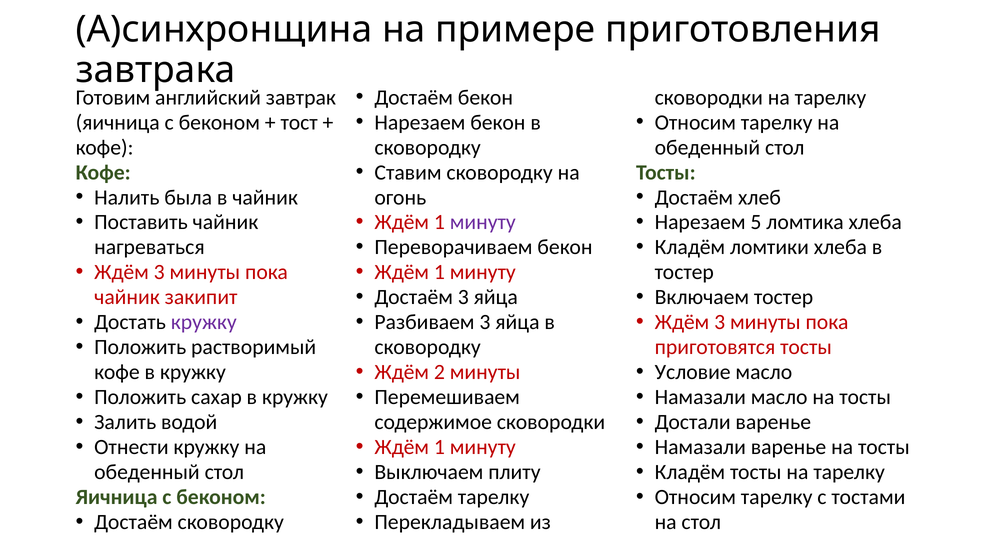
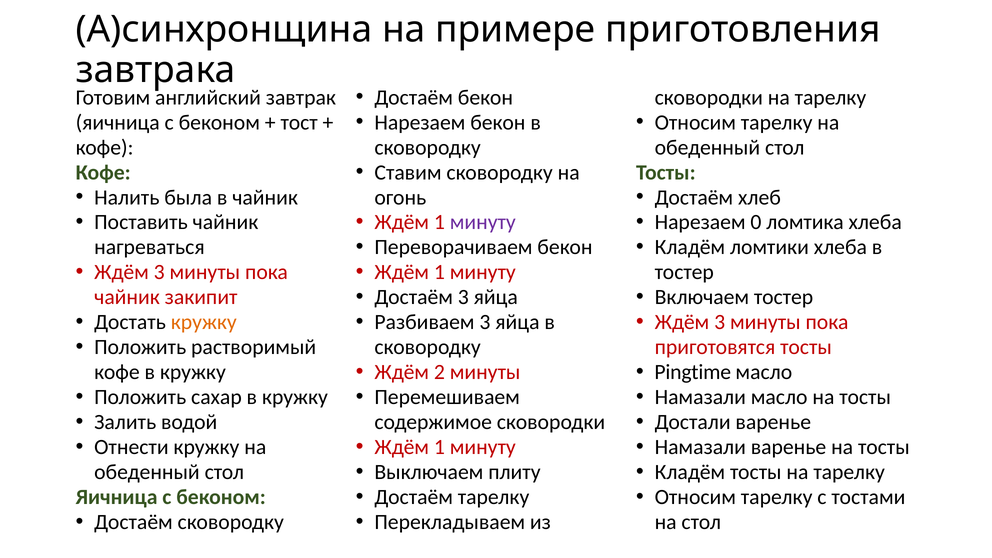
5: 5 -> 0 (756, 222)
кружку colour: purple -> orange (204, 322)
Условие: Условие -> Pingtime (693, 372)
